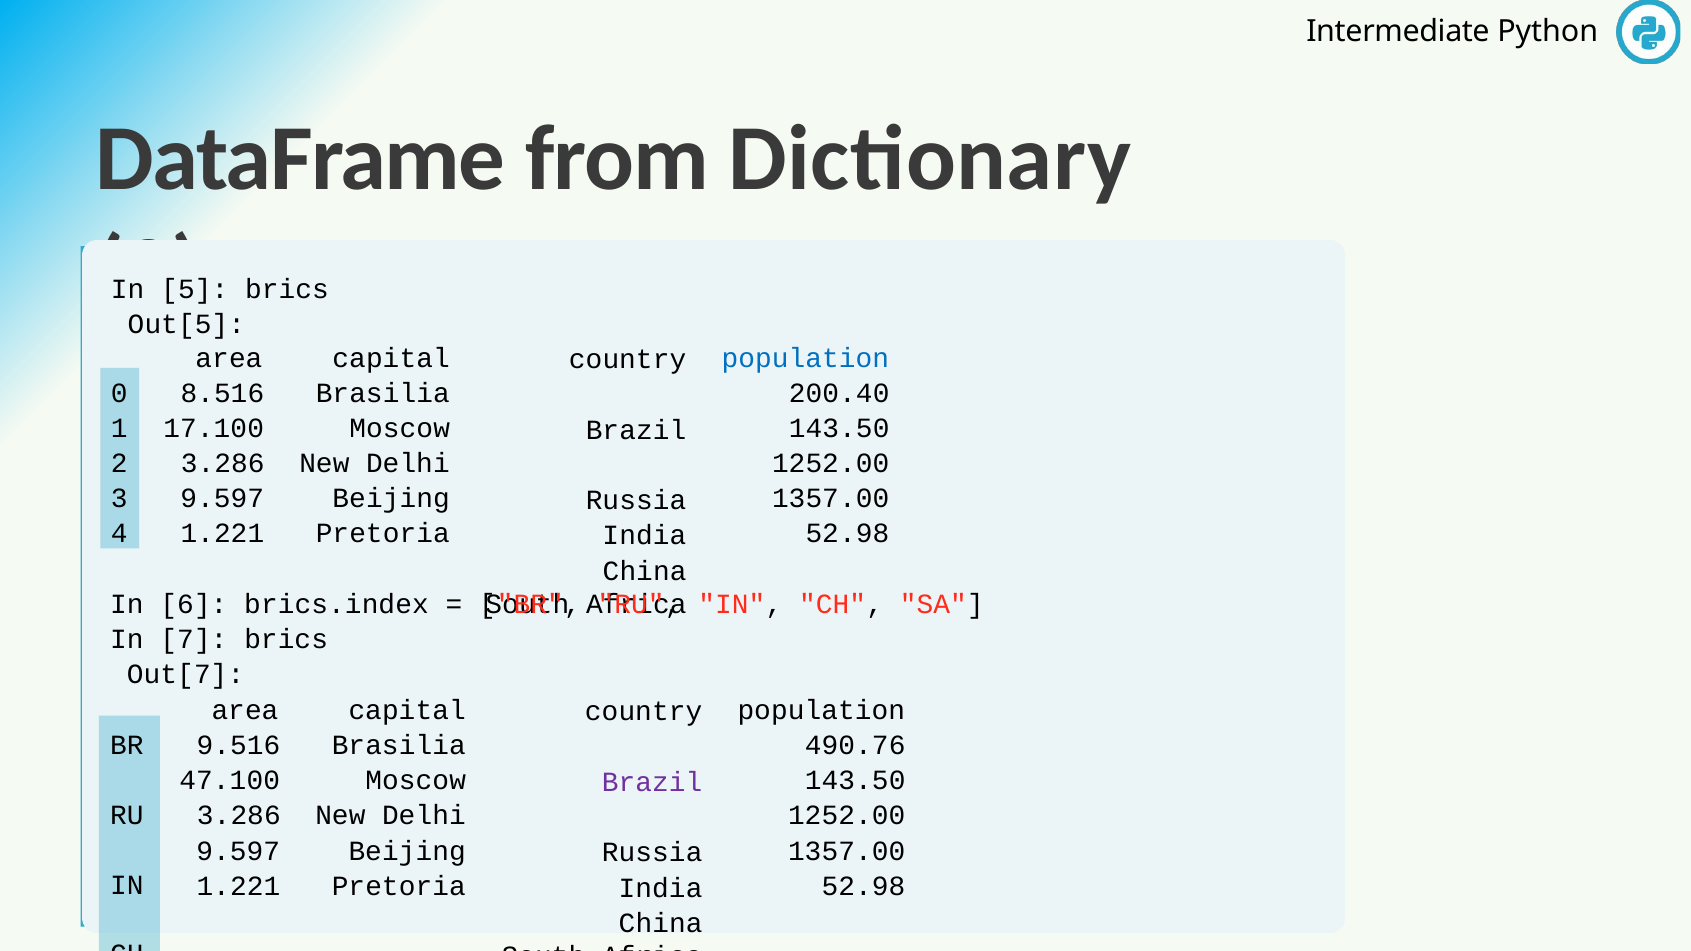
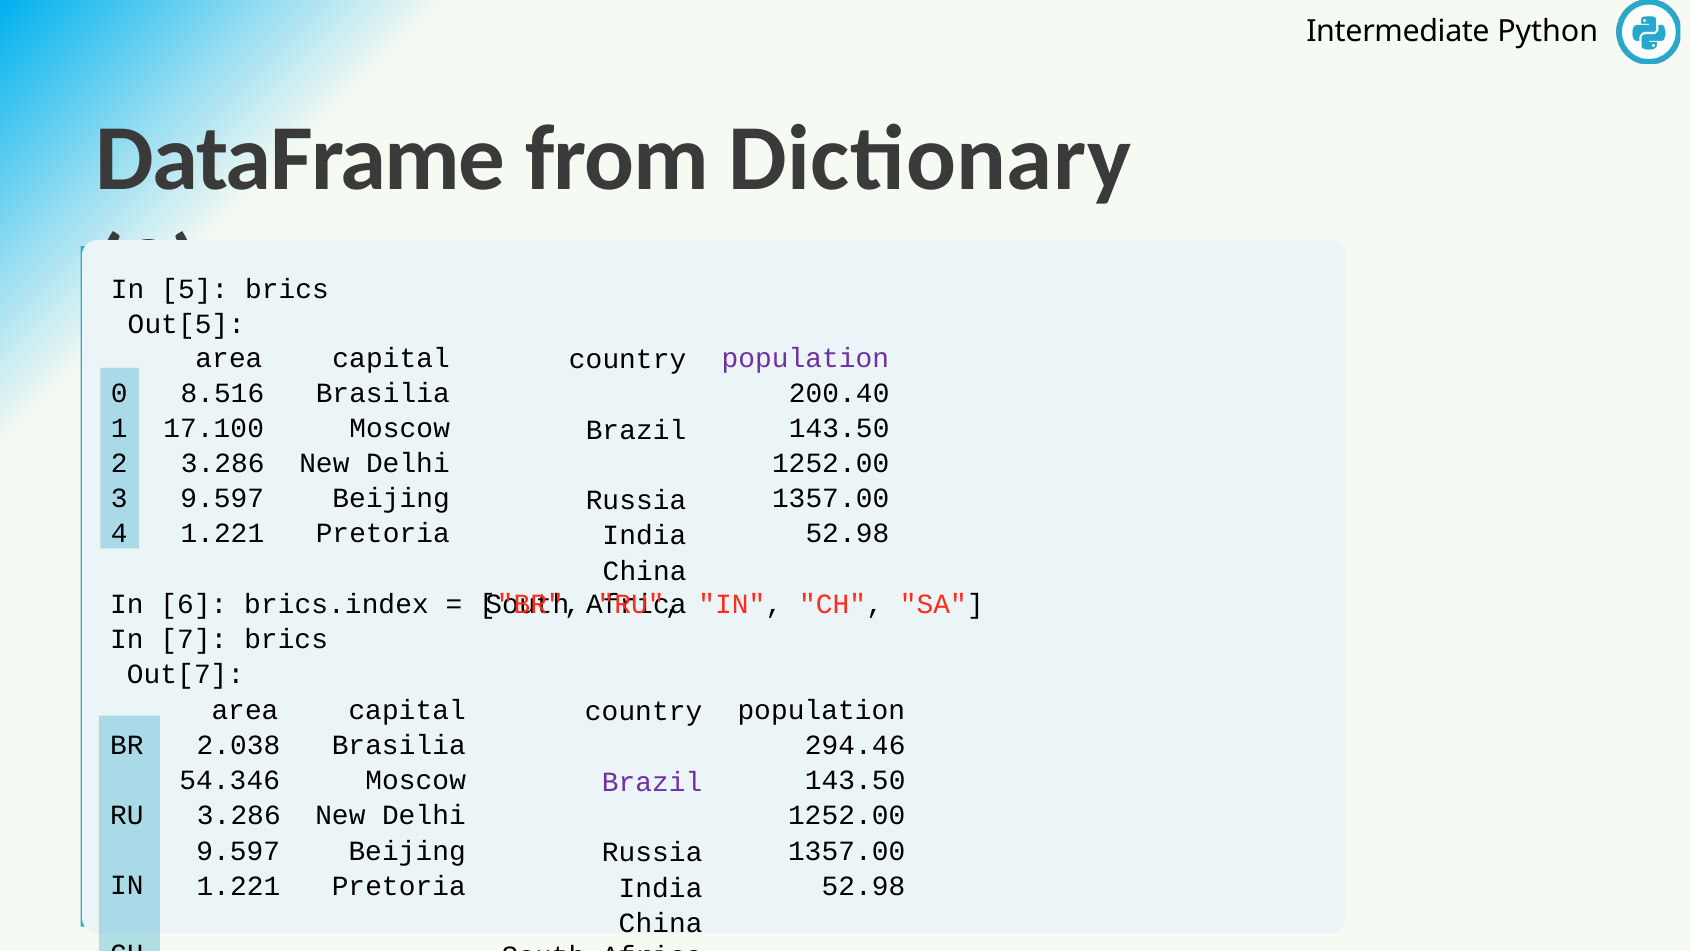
population colour: blue -> purple (805, 358)
9.516: 9.516 -> 2.038 (238, 745)
490.76: 490.76 -> 294.46 (855, 745)
47.100: 47.100 -> 54.346 (230, 781)
